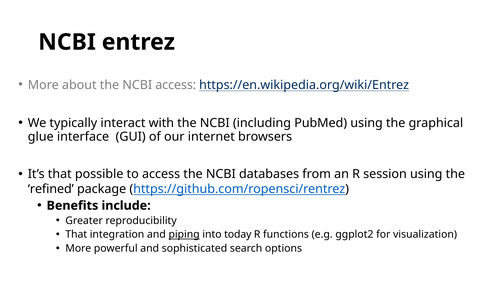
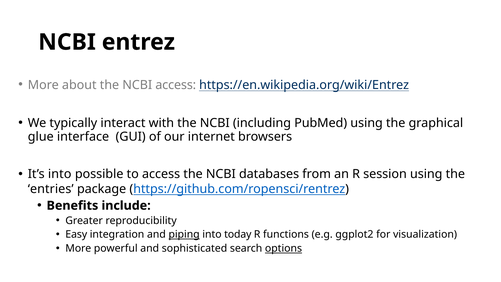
It’s that: that -> into (60, 174)
refined: refined -> entries (51, 189)
That: That -> Easy (76, 234)
options underline: none -> present (283, 248)
